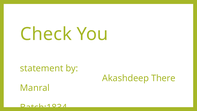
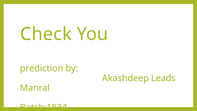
statement: statement -> prediction (42, 68)
There: There -> Leads (163, 78)
